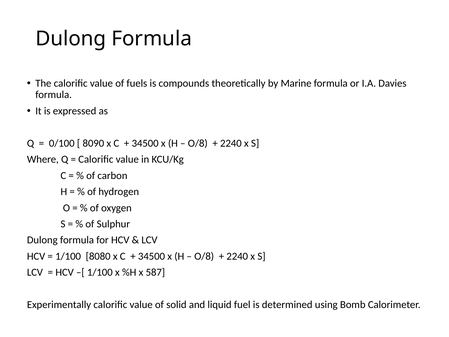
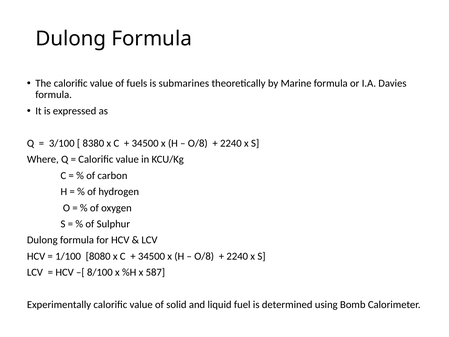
compounds: compounds -> submarines (184, 83)
0/100: 0/100 -> 3/100 (62, 143)
8090: 8090 -> 8380 (93, 143)
1/100: 1/100 -> 8/100 (100, 272)
